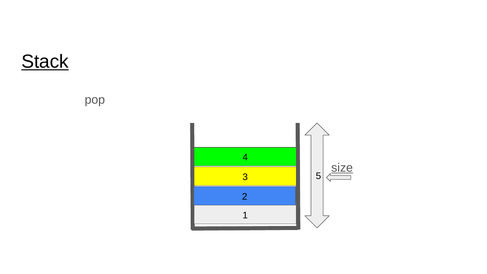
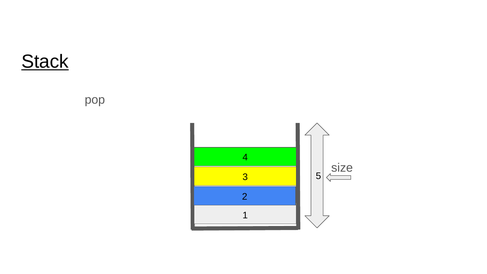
size underline: present -> none (342, 168)
